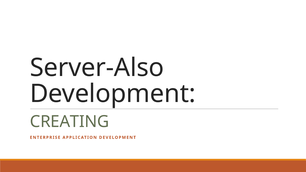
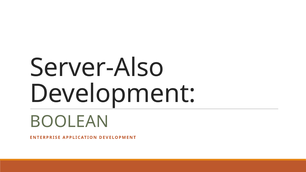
CREATING: CREATING -> BOOLEAN (69, 122)
